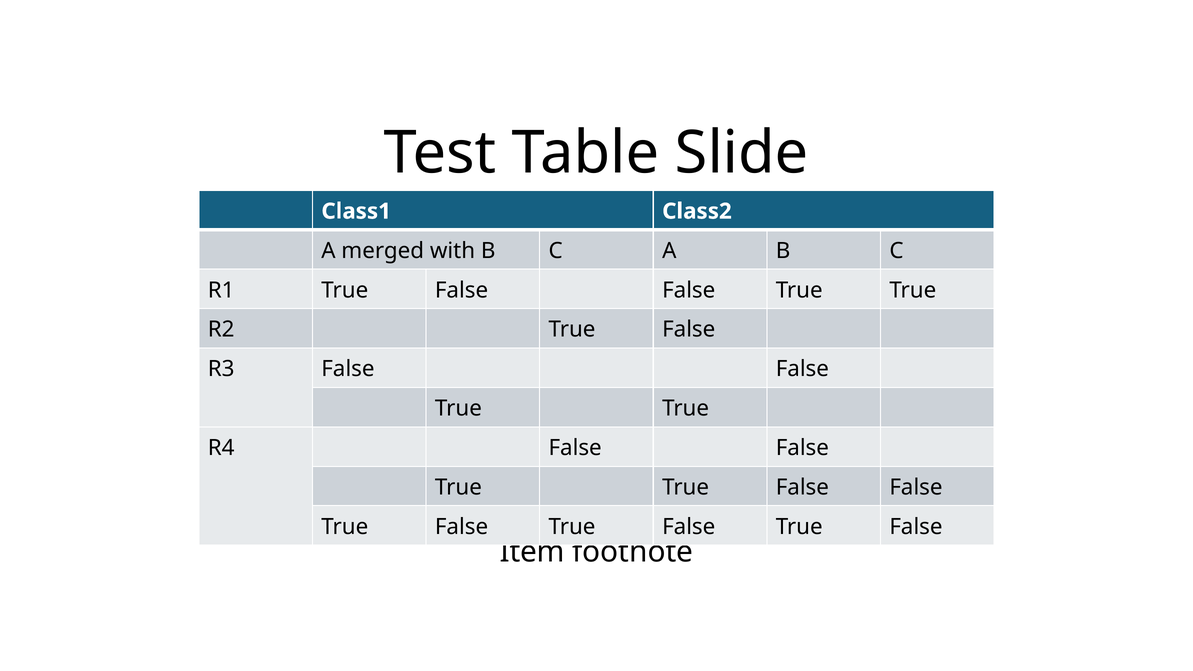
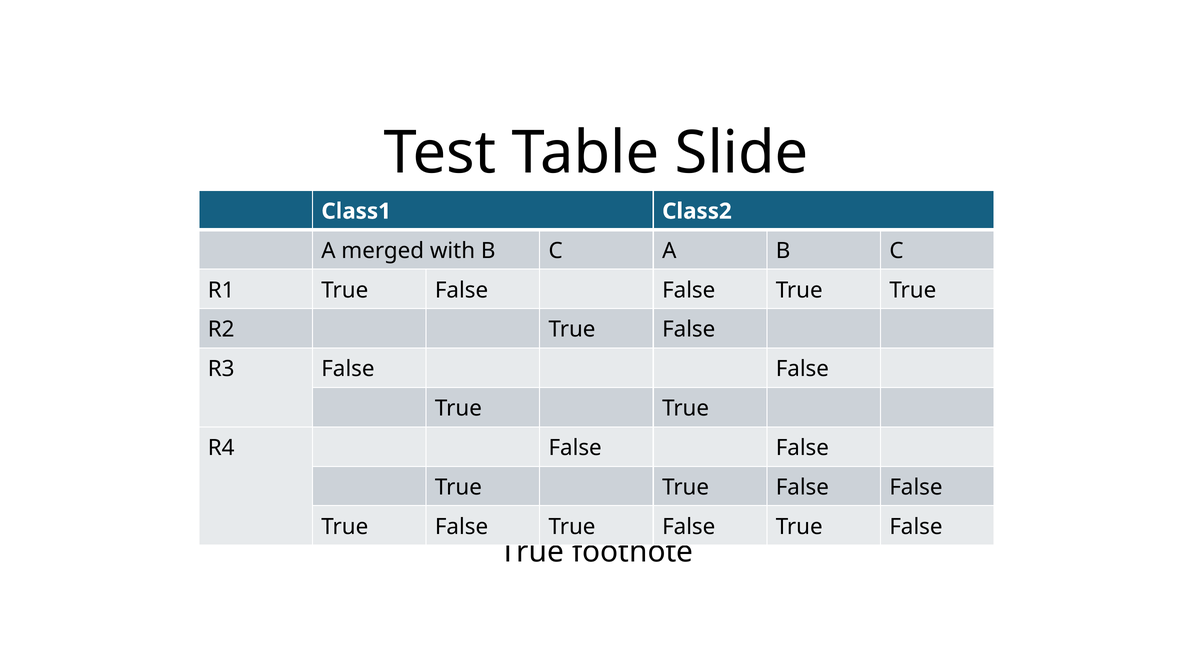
Item: Item -> True (532, 552)
